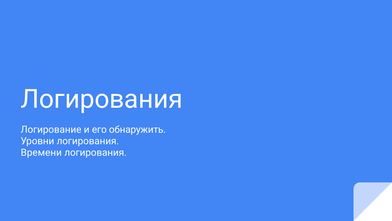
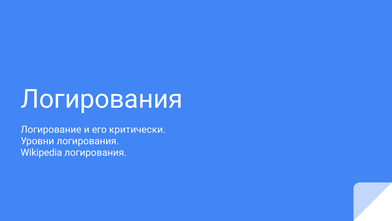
обнаружить: обнаружить -> критически (137, 129)
Времени: Времени -> Wikipedia (41, 152)
